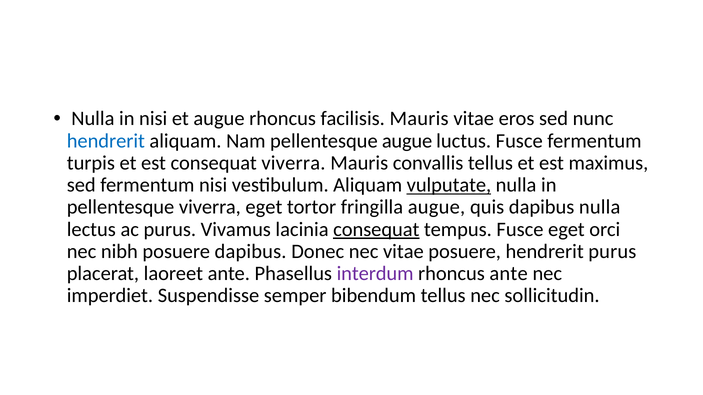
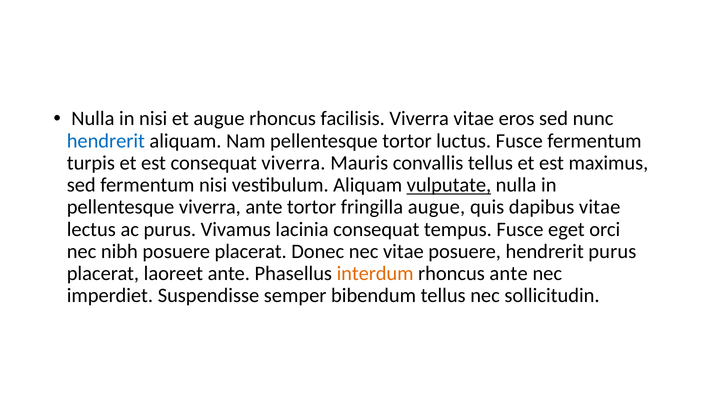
facilisis Mauris: Mauris -> Viverra (419, 119)
pellentesque augue: augue -> tortor (407, 141)
viverra eget: eget -> ante (264, 207)
dapibus nulla: nulla -> vitae (600, 207)
consequat underline: present -> none (376, 230)
posuere dapibus: dapibus -> placerat (251, 252)
interdum colour: purple -> orange (375, 274)
